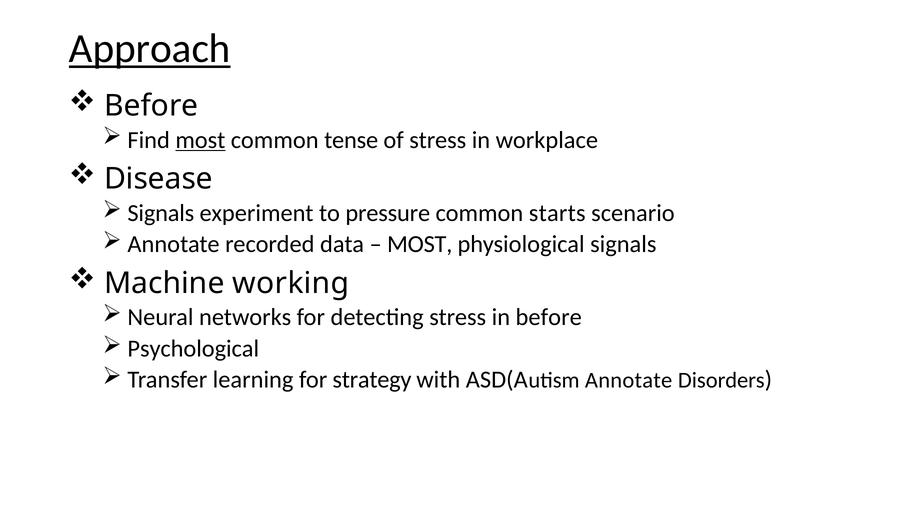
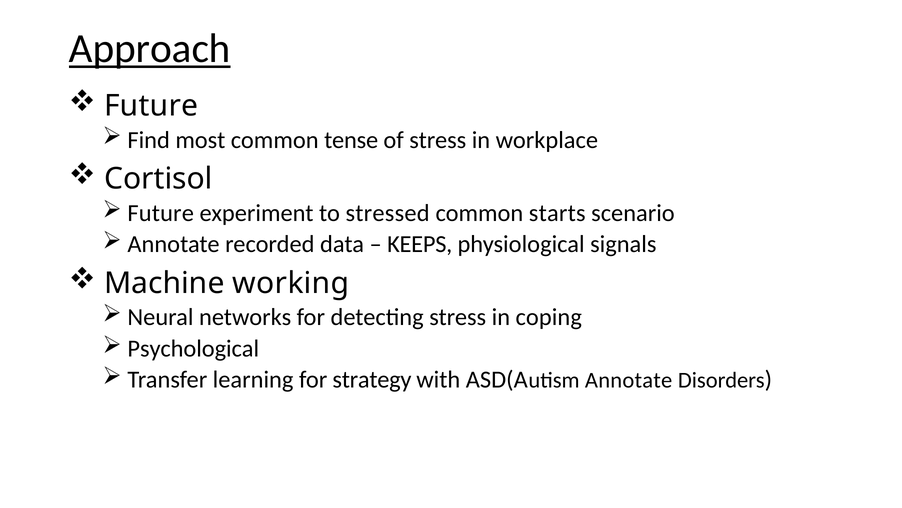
Before: Before -> Future (151, 106)
most underline: present -> none (200, 140)
Disease: Disease -> Cortisol (158, 179)
Signals: Signals -> Future (161, 213)
pressure: pressure -> stressed (388, 213)
MOST: MOST -> KEEPS (420, 244)
in before: before -> coping (549, 317)
